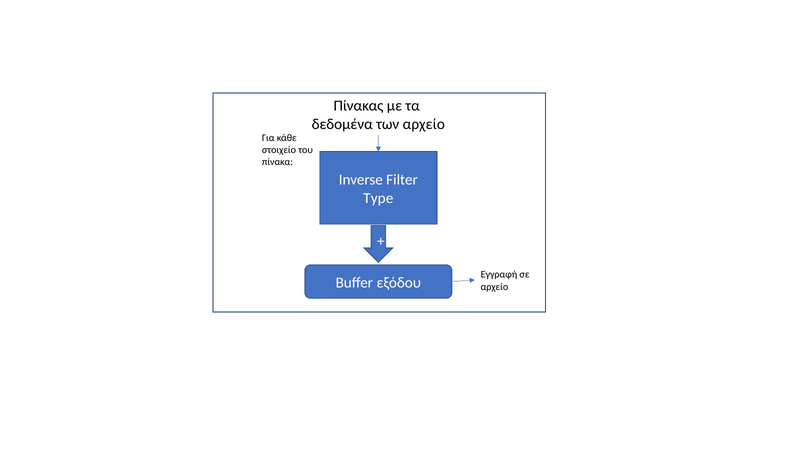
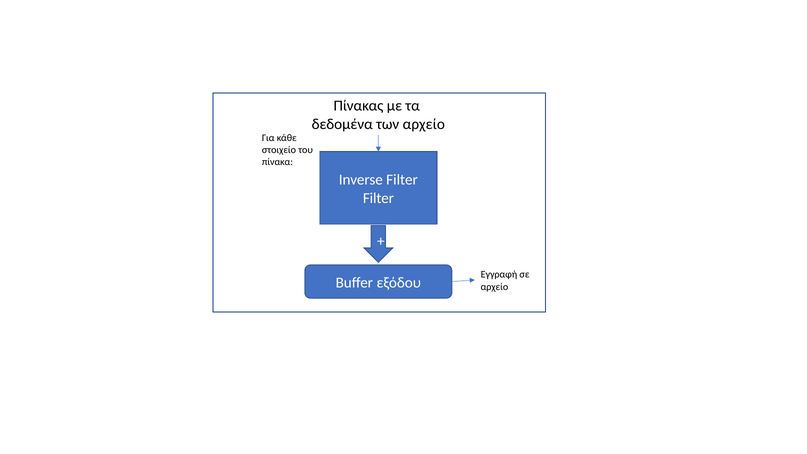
Type: Type -> Filter (378, 198)
